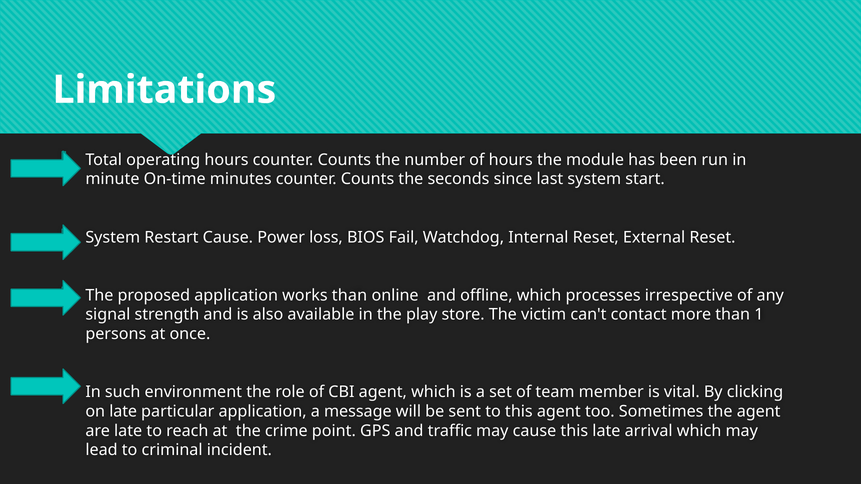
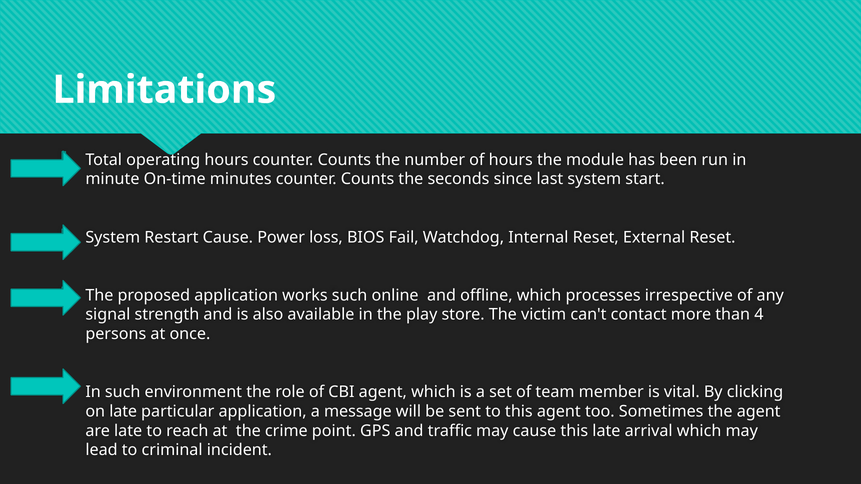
works than: than -> such (350, 295)
1: 1 -> 4 (759, 315)
